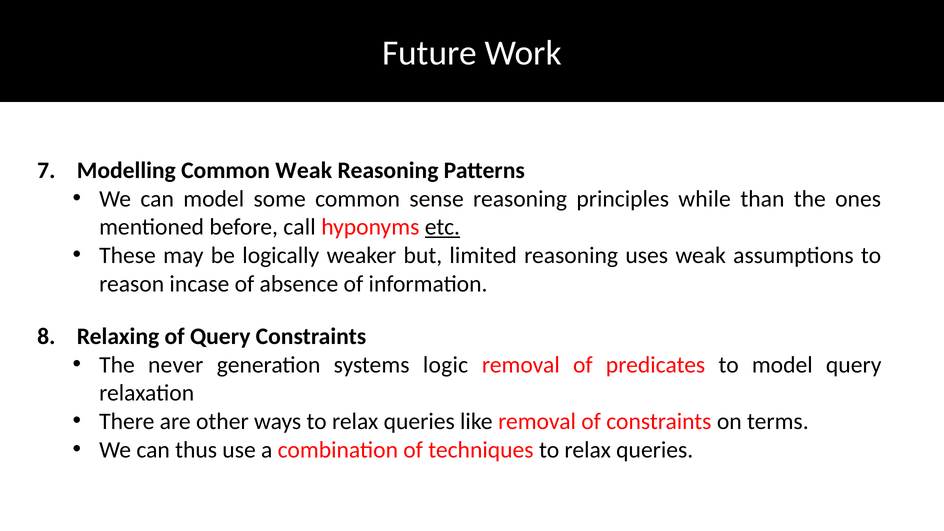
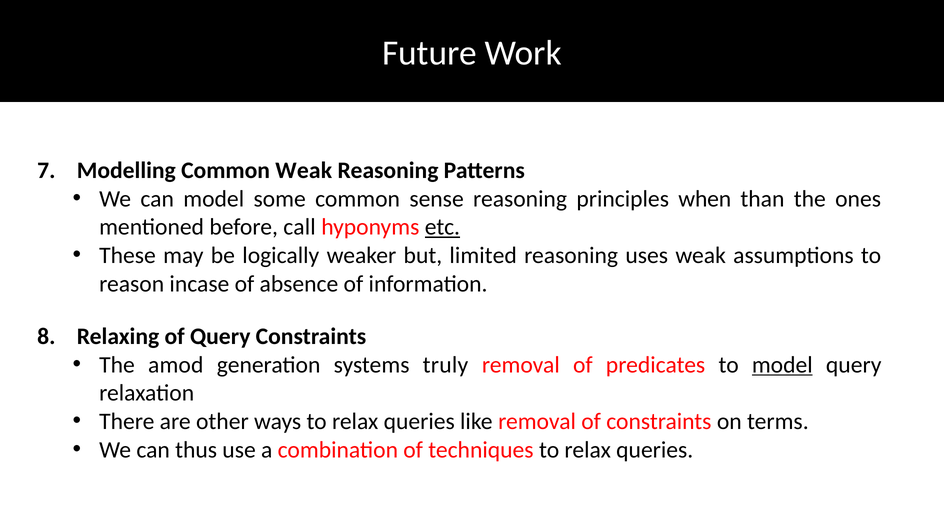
while: while -> when (705, 199)
never: never -> amod (176, 365)
logic: logic -> truly (446, 365)
model underline: none -> present (782, 365)
